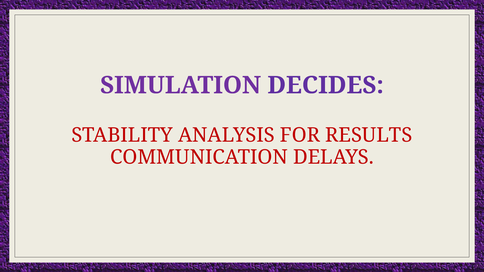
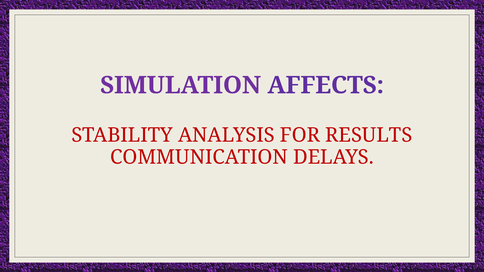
DECIDES: DECIDES -> AFFECTS (326, 85)
